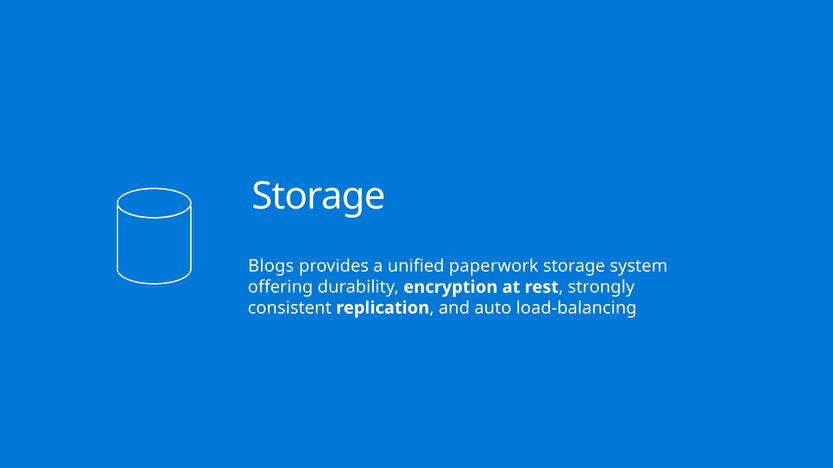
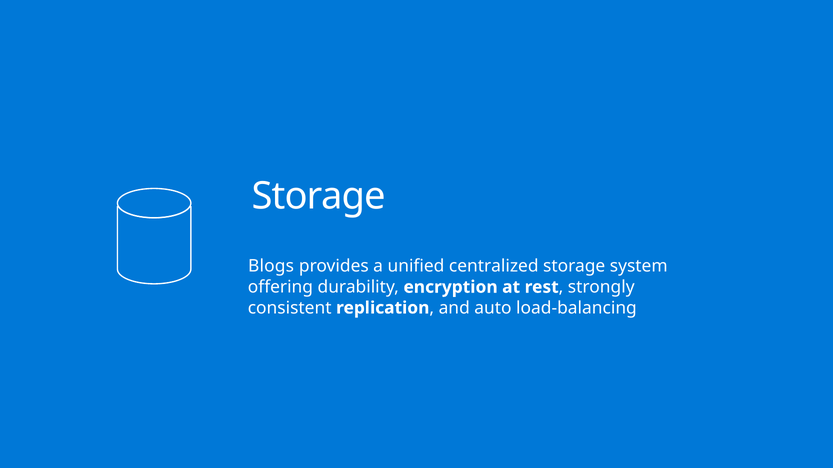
paperwork: paperwork -> centralized (494, 267)
